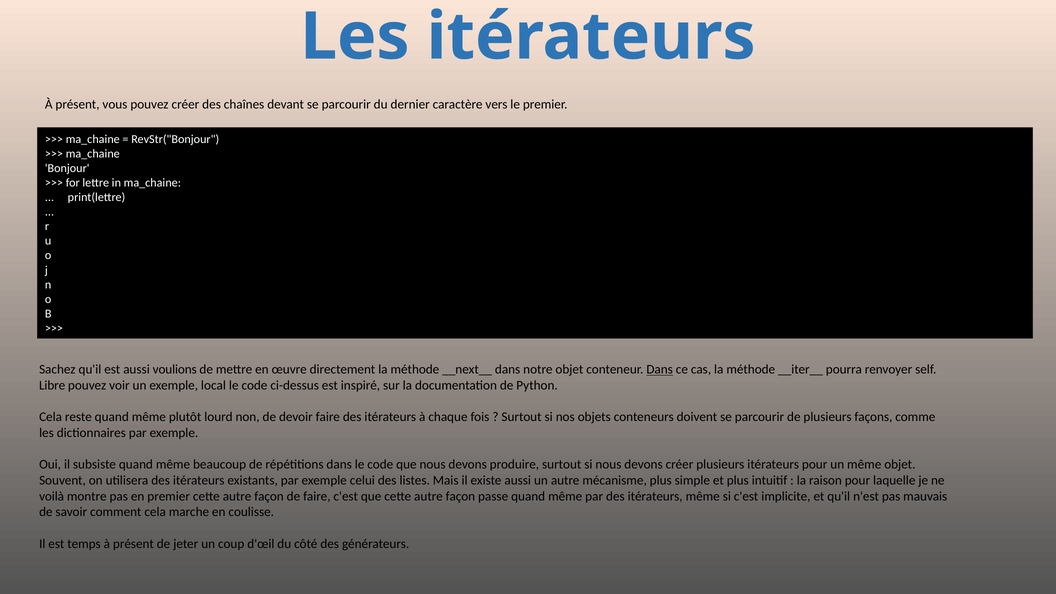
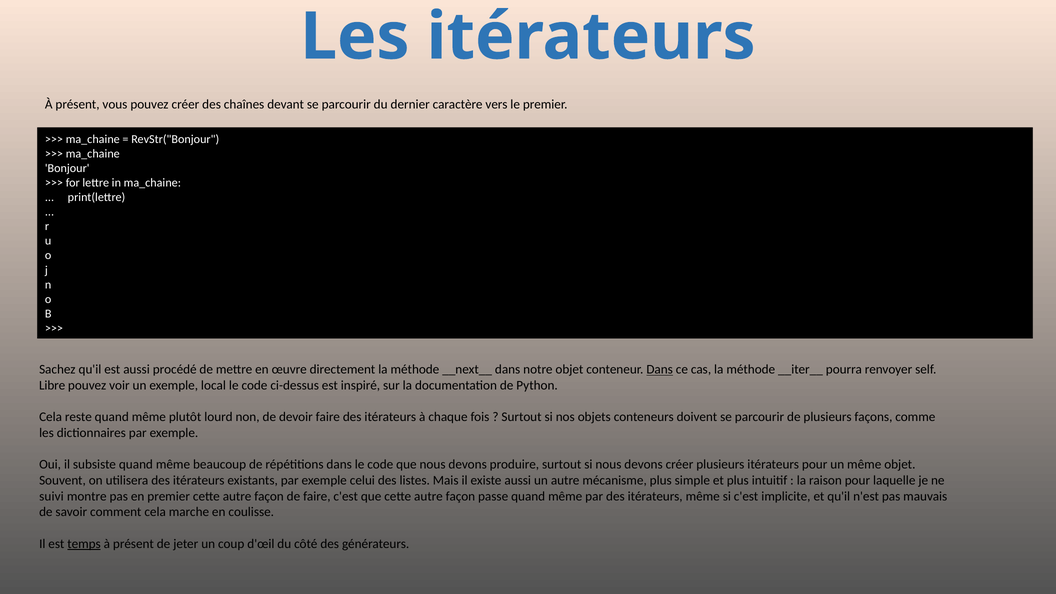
voulions: voulions -> procédé (175, 370)
voilà: voilà -> suivi (51, 496)
temps underline: none -> present (84, 544)
